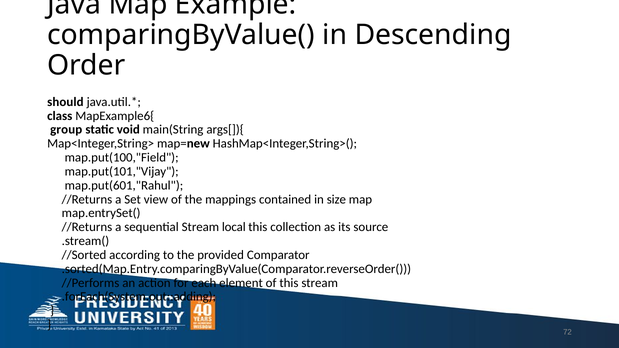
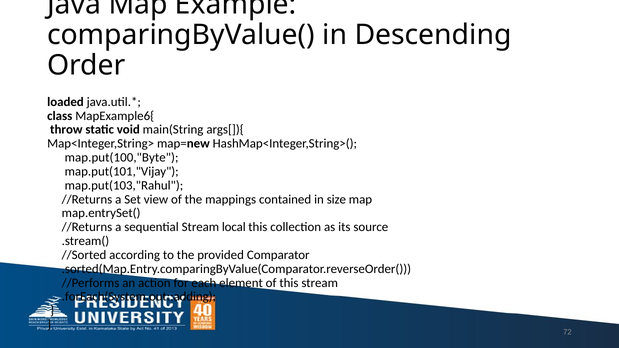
should: should -> loaded (65, 102)
group: group -> throw (66, 130)
map.put(100,"Field: map.put(100,"Field -> map.put(100,"Byte (122, 158)
map.put(601,"Rahul: map.put(601,"Rahul -> map.put(103,"Rahul (124, 185)
